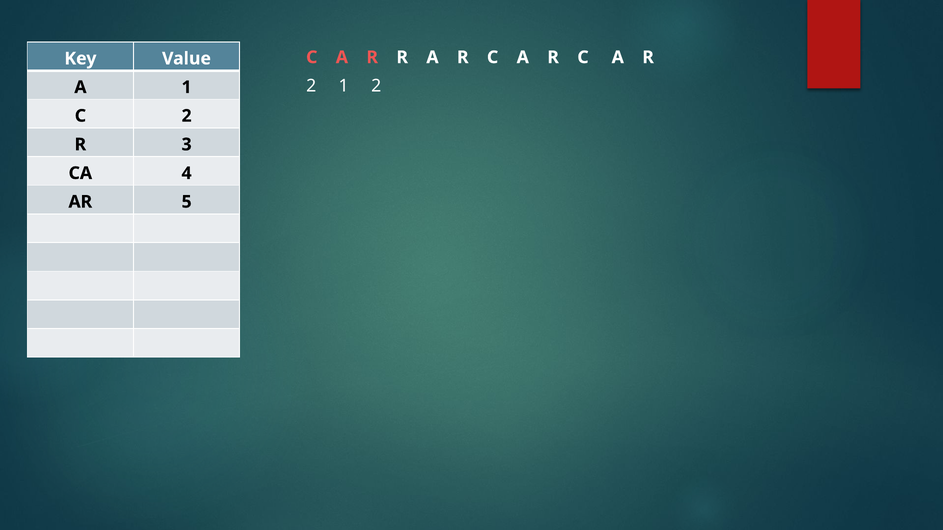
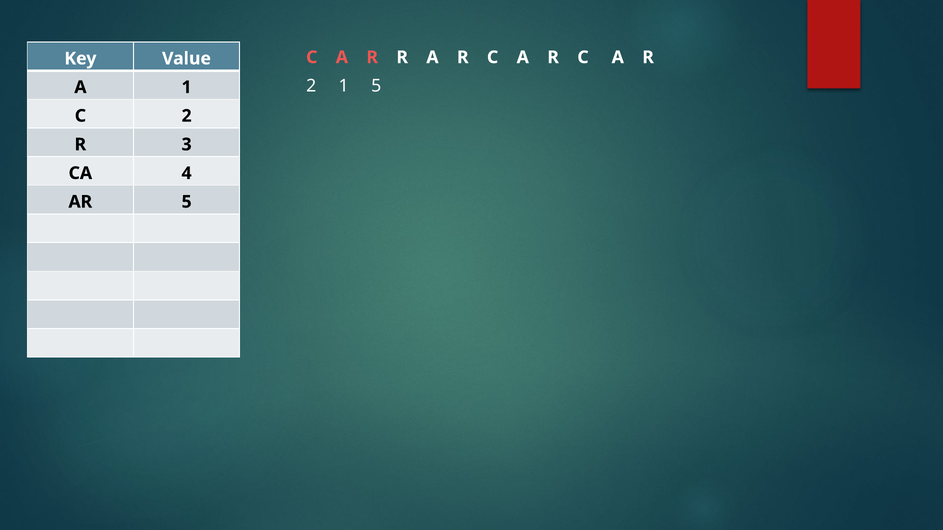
1 2: 2 -> 5 (376, 86)
